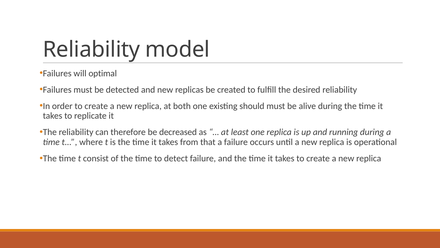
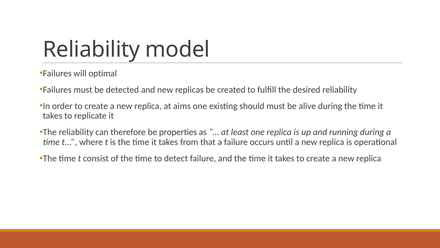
both: both -> aims (182, 106)
decreased: decreased -> properties (178, 132)
